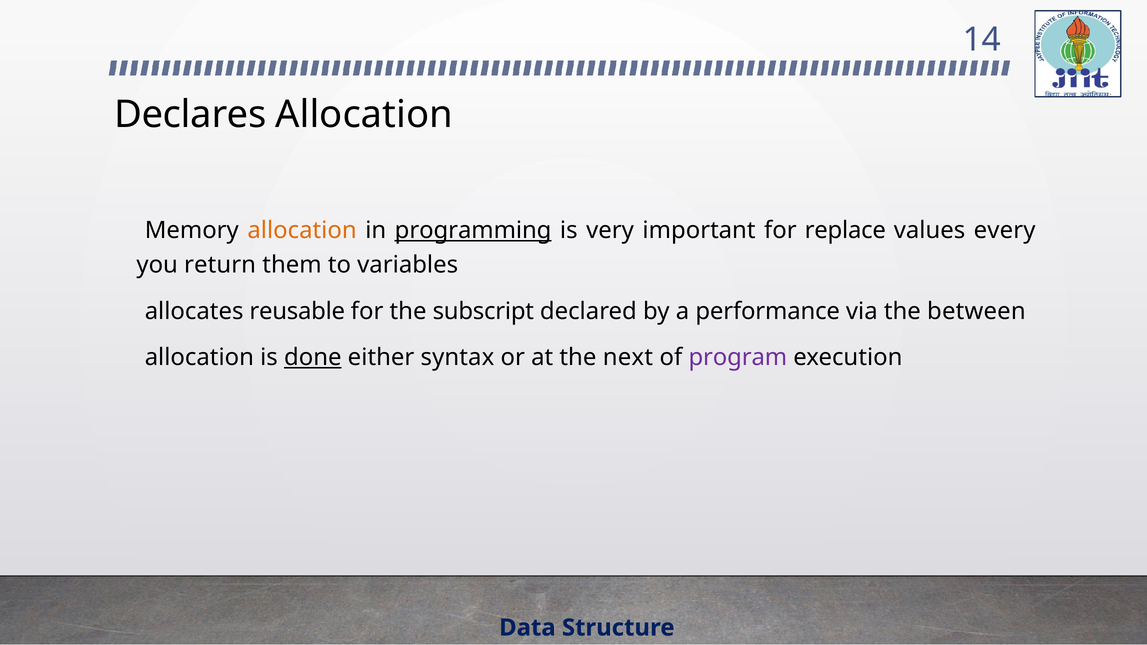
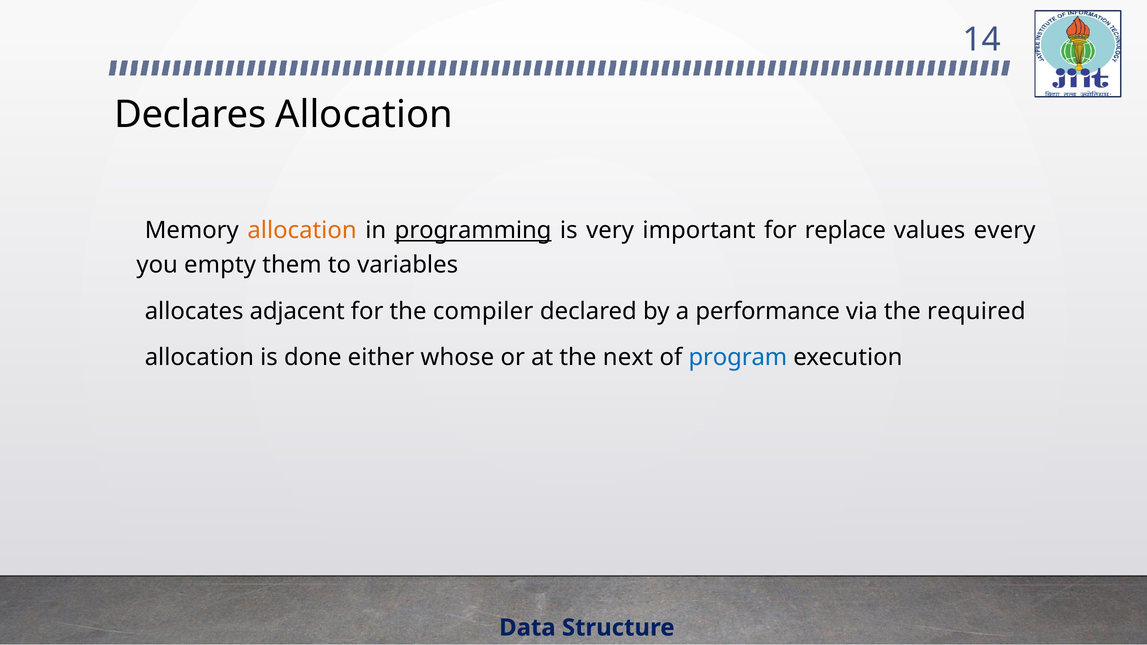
return: return -> empty (220, 265)
reusable: reusable -> adjacent (297, 311)
subscript: subscript -> compiler (483, 311)
between: between -> required (976, 311)
done underline: present -> none (313, 358)
syntax: syntax -> whose (457, 358)
program colour: purple -> blue (738, 358)
